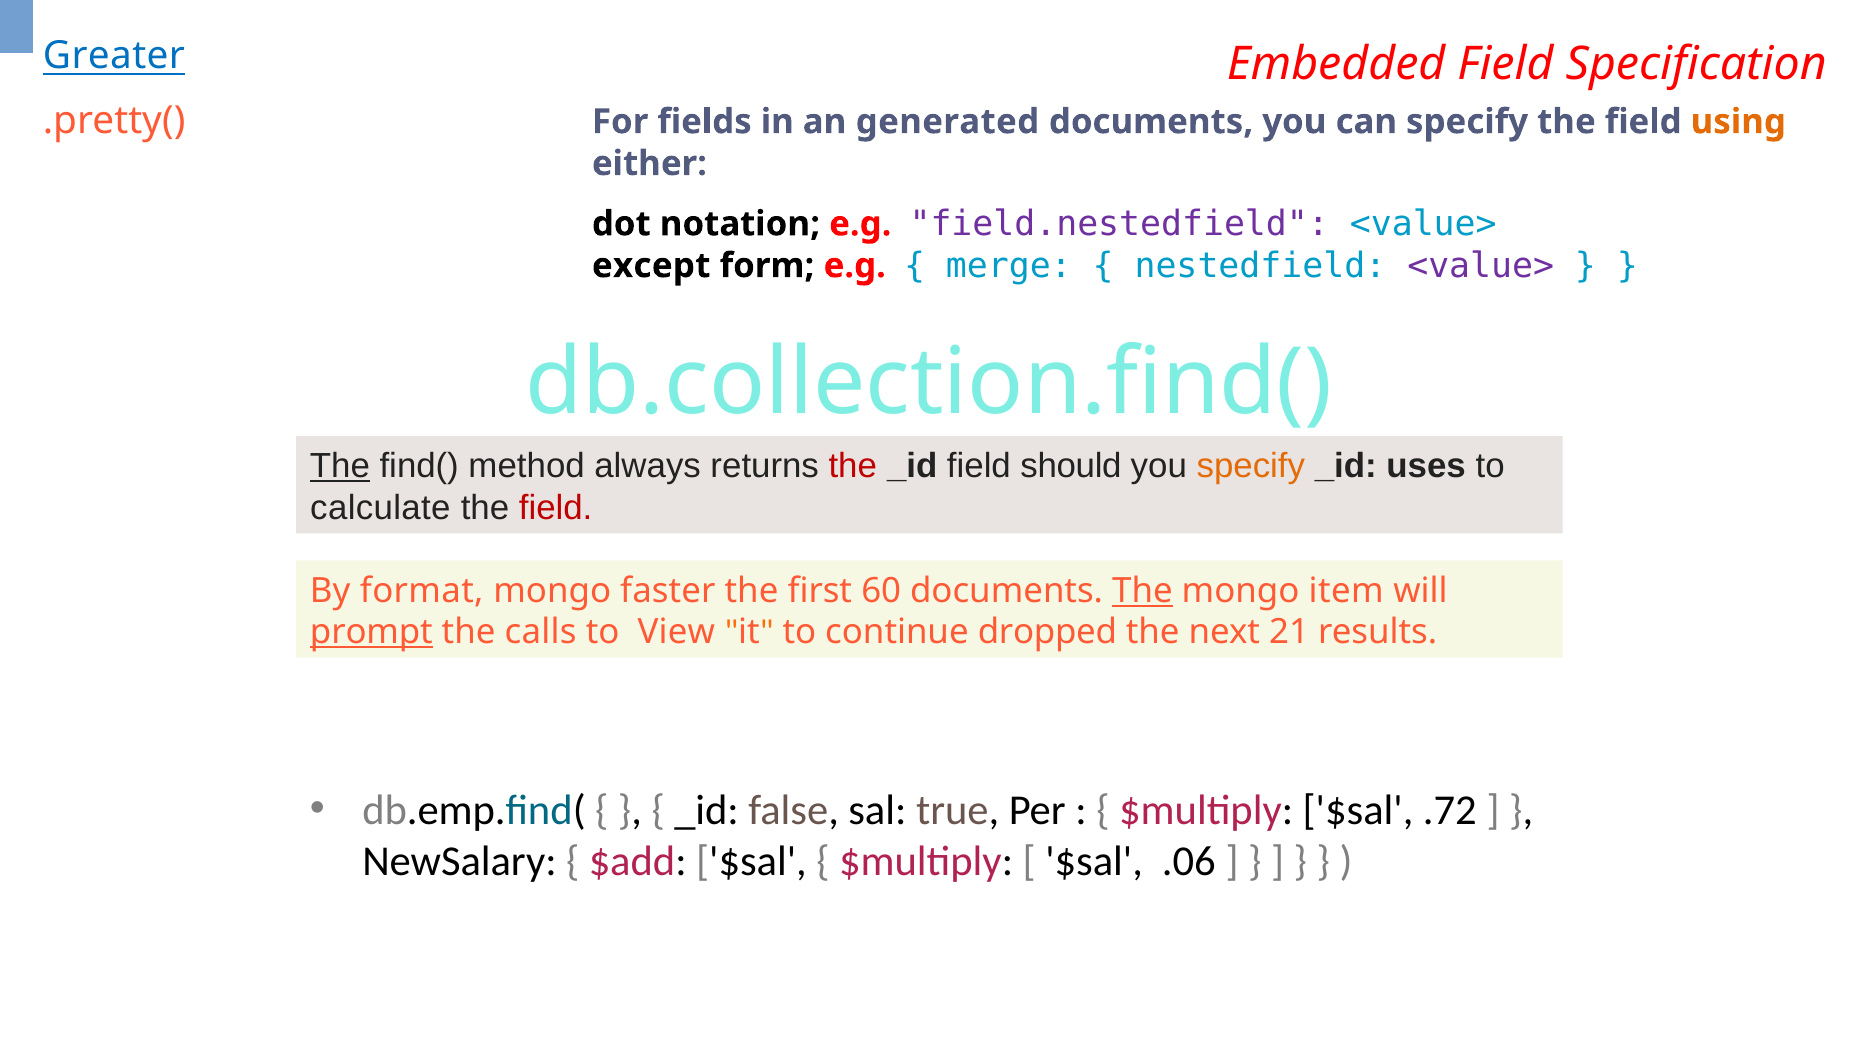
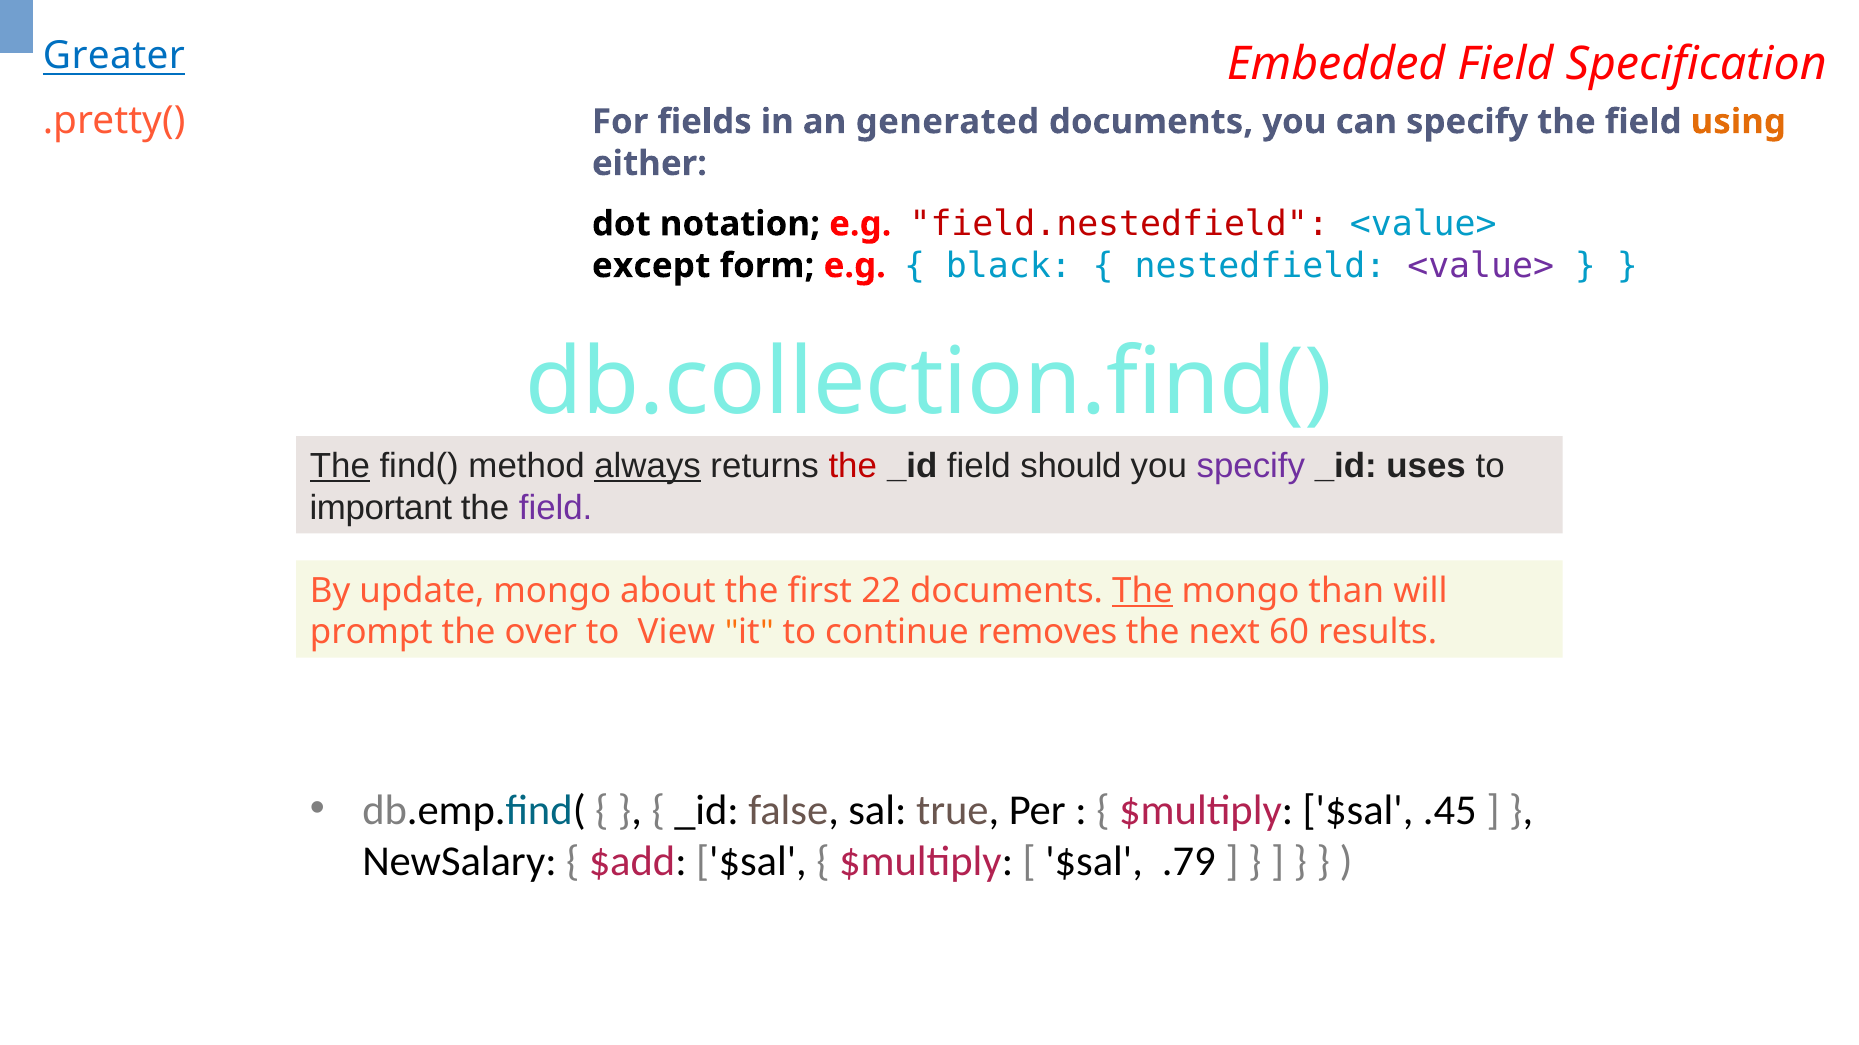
field.nestedfield colour: purple -> red (1119, 224)
merge: merge -> black (1009, 266)
always underline: none -> present (648, 467)
specify colour: orange -> purple (1251, 467)
calculate: calculate -> important (381, 508)
field colour: red -> purple (556, 508)
format: format -> update (422, 591)
faster: faster -> about (668, 591)
60: 60 -> 22 (881, 591)
item: item -> than (1346, 591)
prompt underline: present -> none (371, 633)
calls: calls -> over (541, 633)
dropped: dropped -> removes (1047, 633)
21: 21 -> 60 (1289, 633)
.72: .72 -> .45 (1450, 811)
.06: .06 -> .79 (1189, 862)
